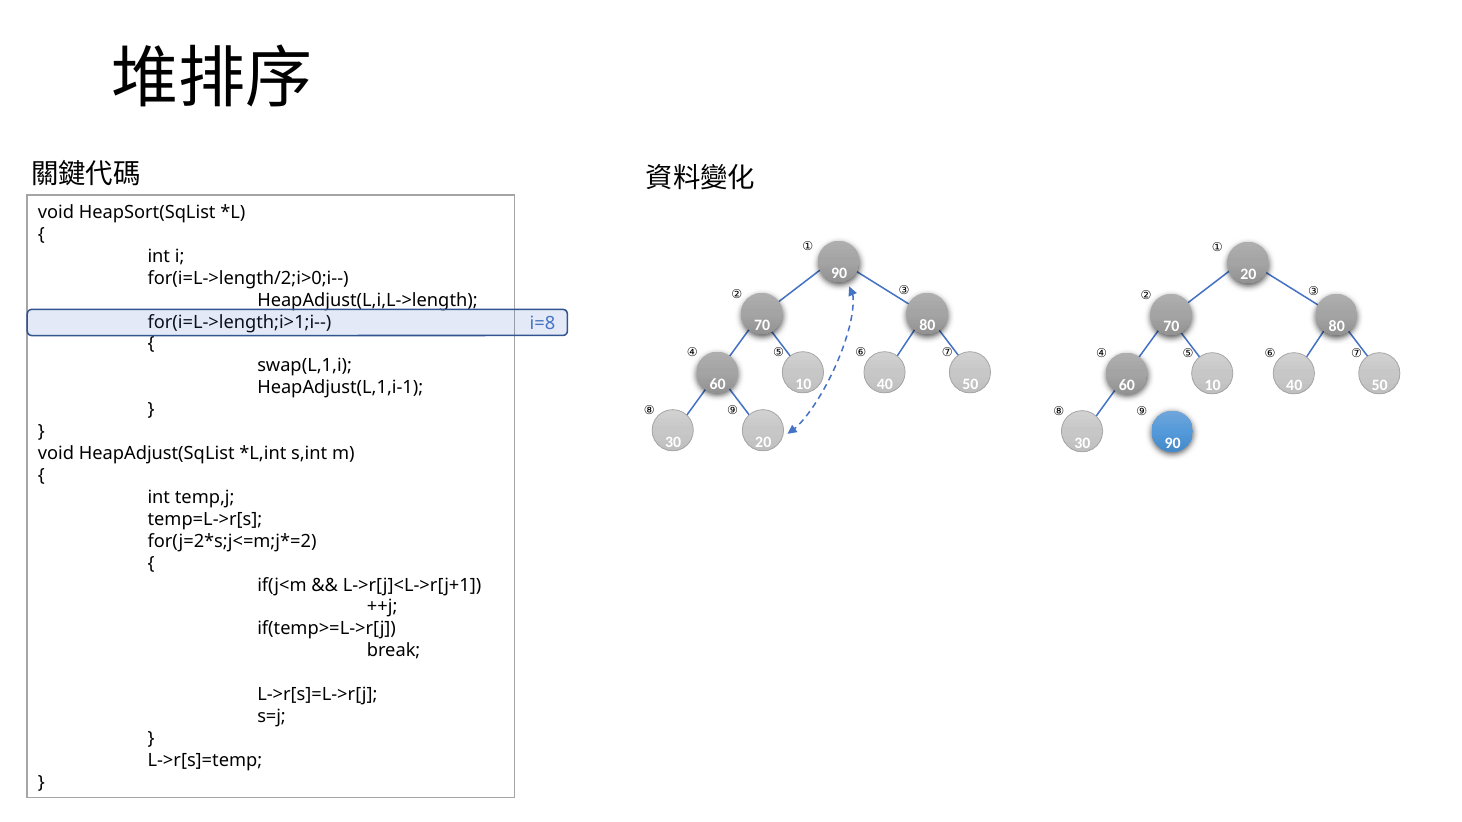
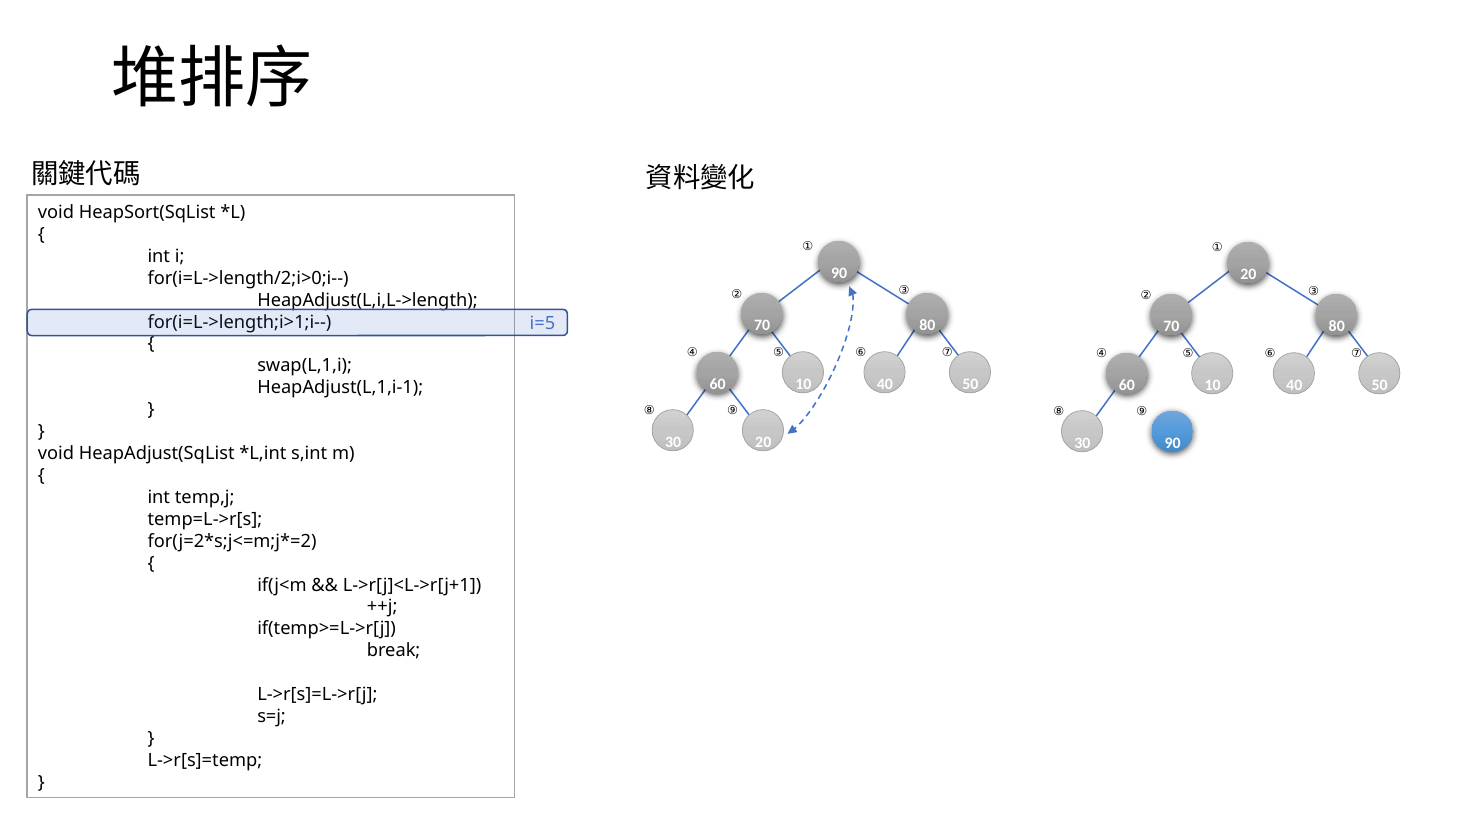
i=8: i=8 -> i=5 (543, 324)
